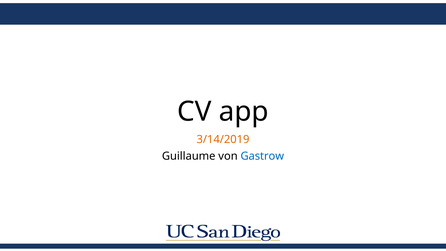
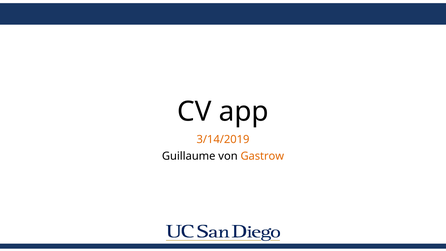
Gastrow colour: blue -> orange (262, 156)
